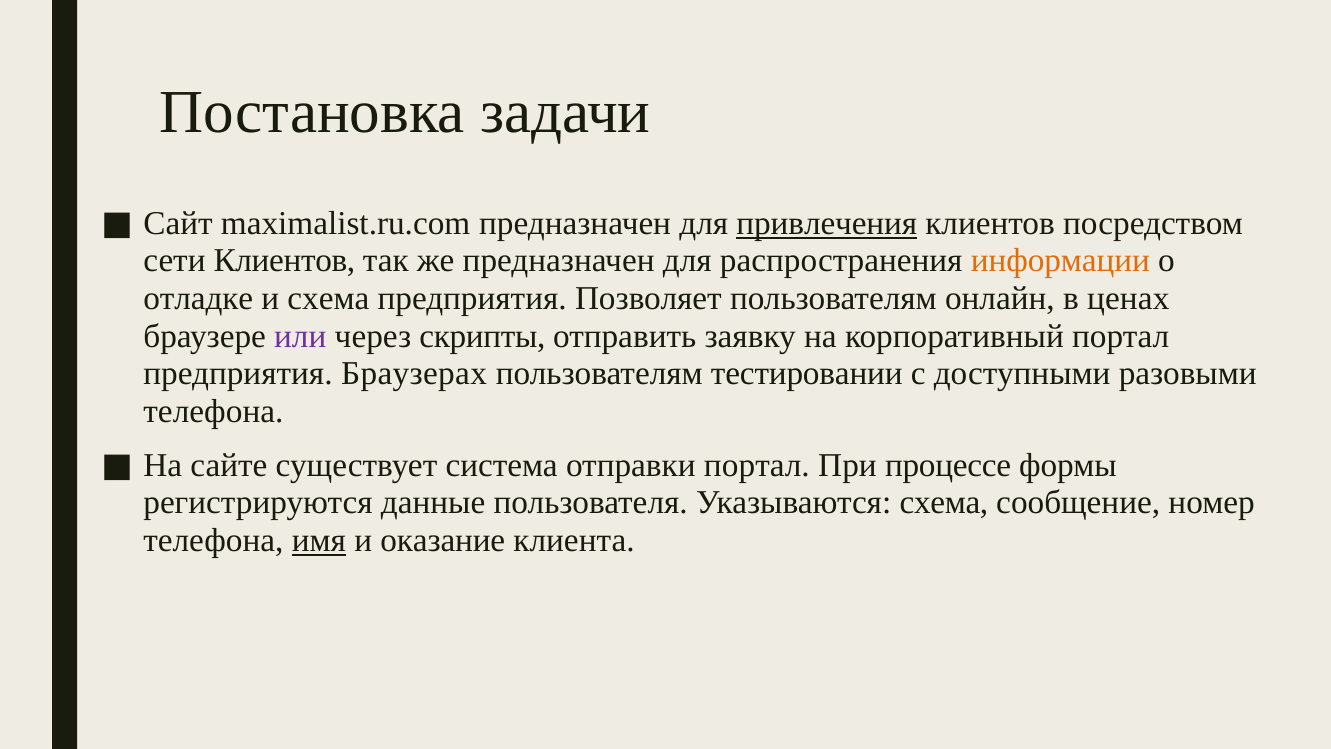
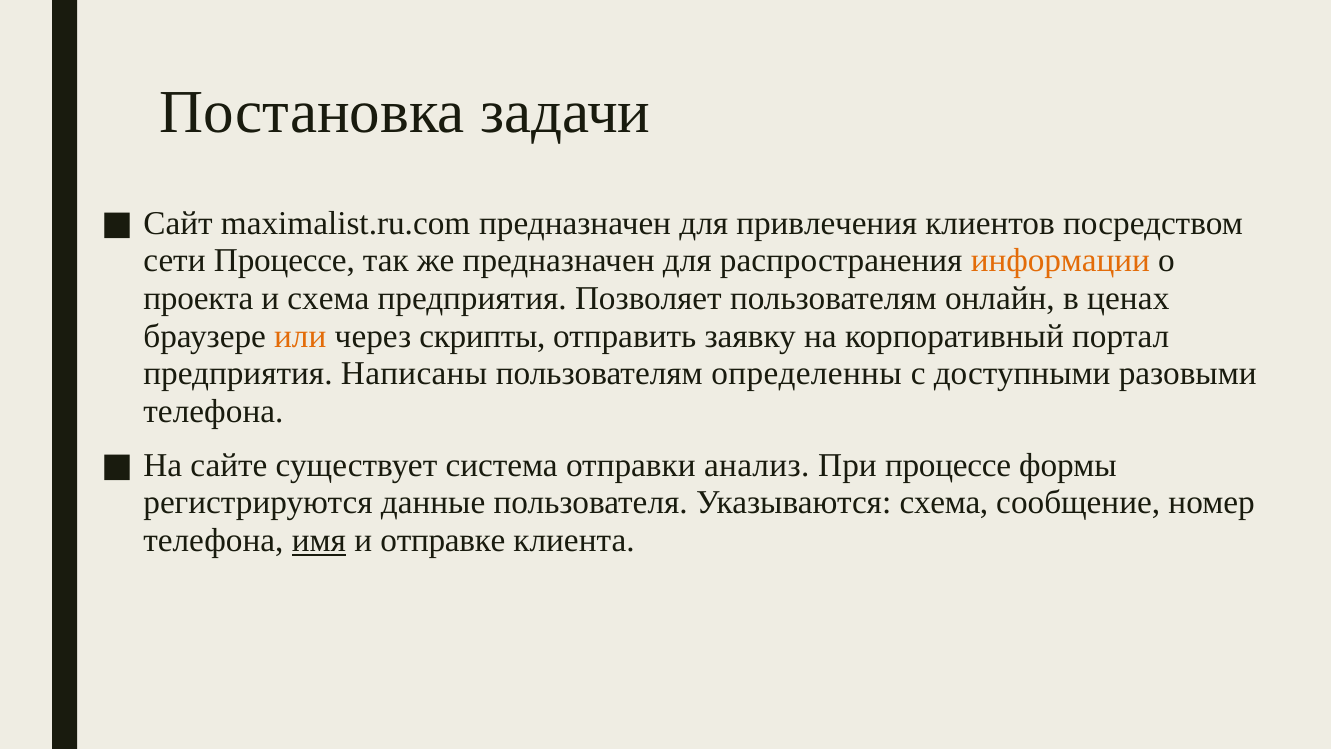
привлечения underline: present -> none (827, 223)
сети Клиентов: Клиентов -> Процессе (284, 261)
отладке: отладке -> проекта (198, 298)
или colour: purple -> orange (300, 336)
Браузерах: Браузерах -> Написаны (414, 373)
тестировании: тестировании -> определенны (807, 373)
отправки портал: портал -> анализ (757, 465)
оказание: оказание -> отправке (443, 540)
